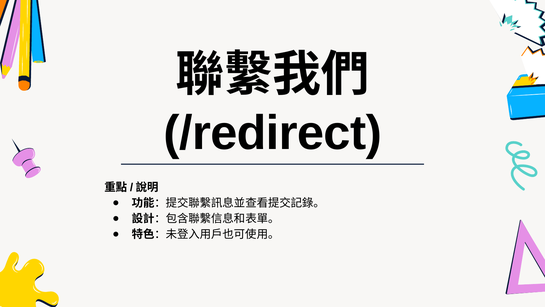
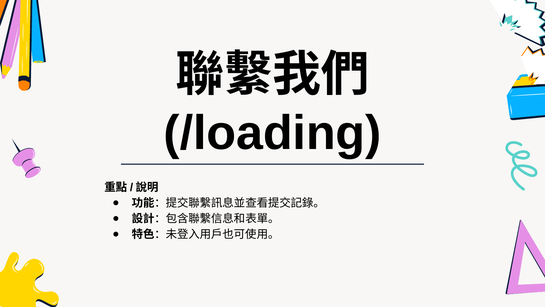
/redirect: /redirect -> /loading (272, 133)
